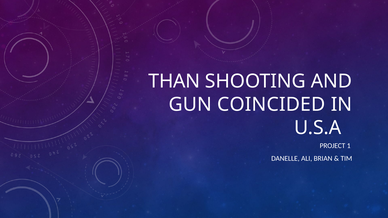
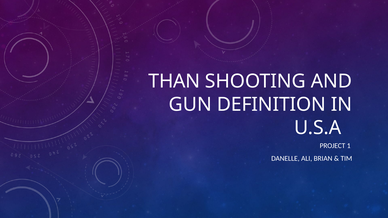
COINCIDED: COINCIDED -> DEFINITION (271, 105)
